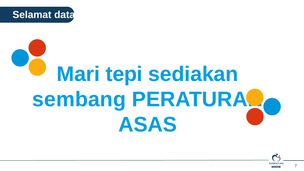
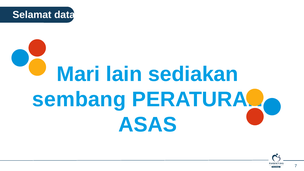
tepi: tepi -> lain (124, 74)
